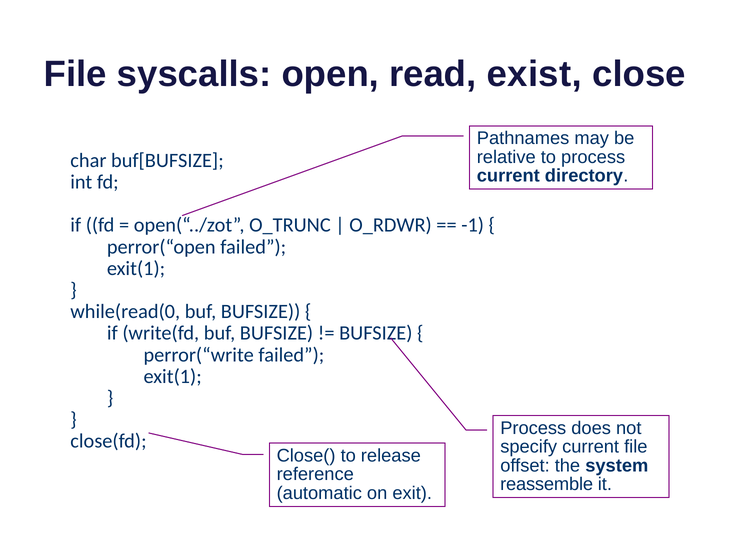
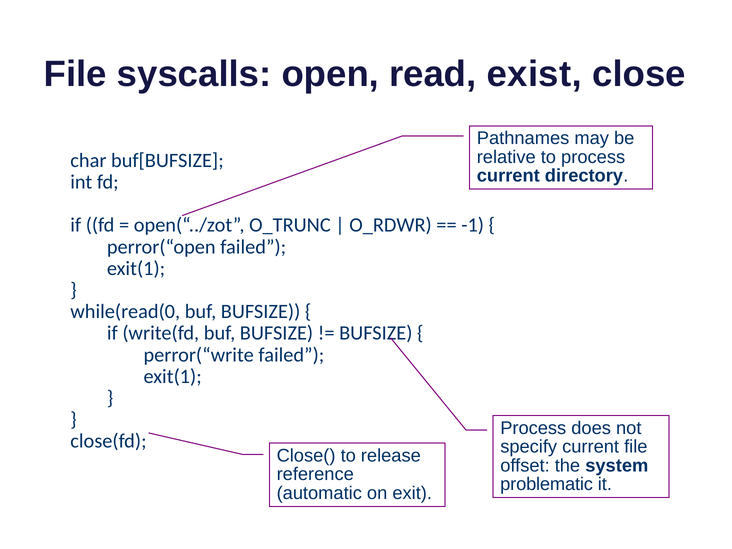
reassemble: reassemble -> problematic (547, 484)
